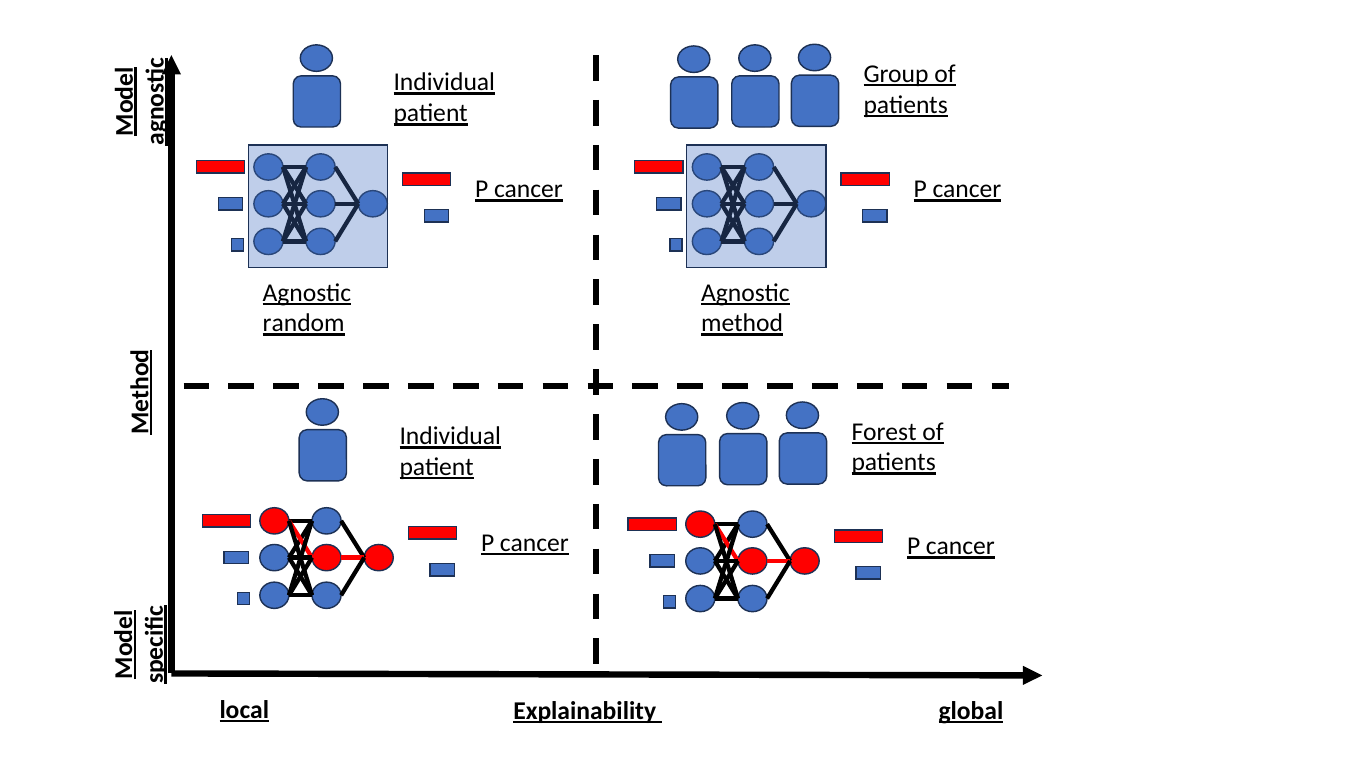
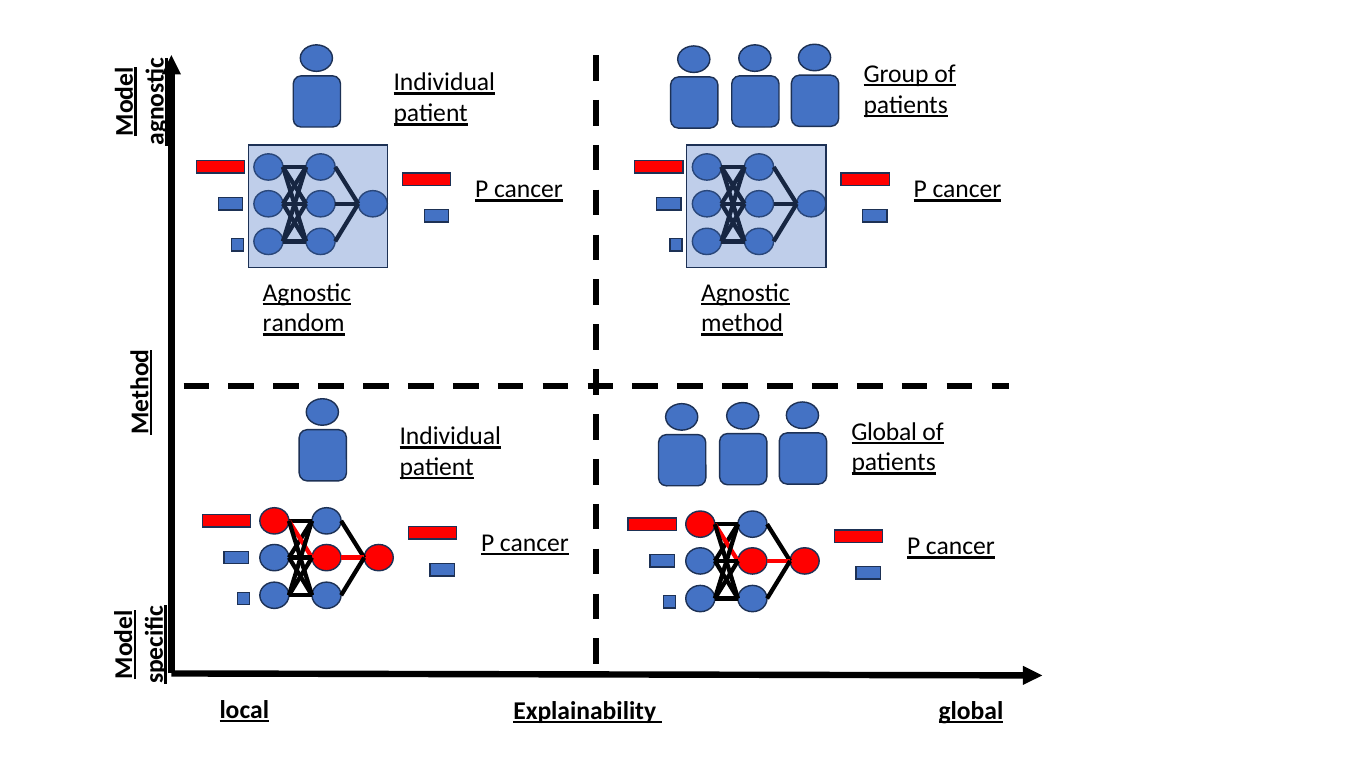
Forest: Forest -> Global (884, 432)
